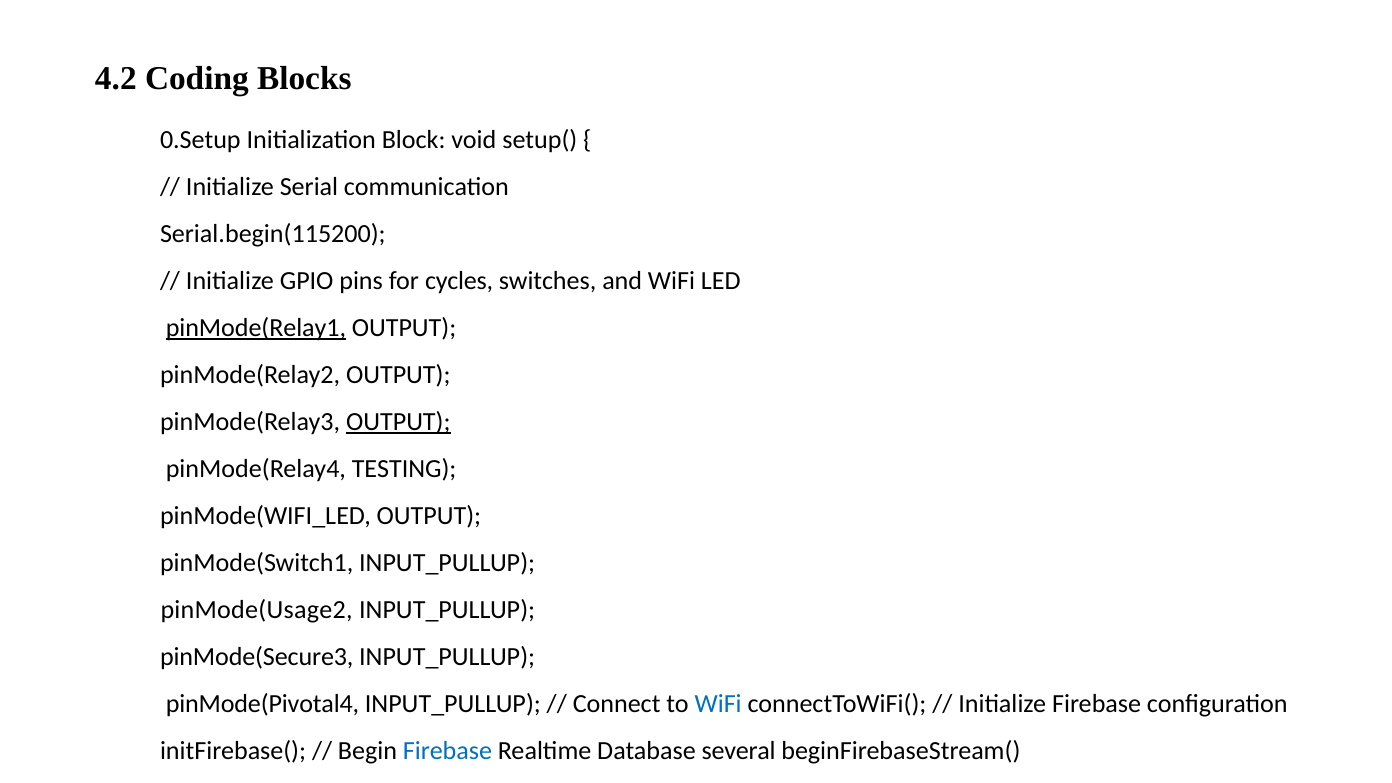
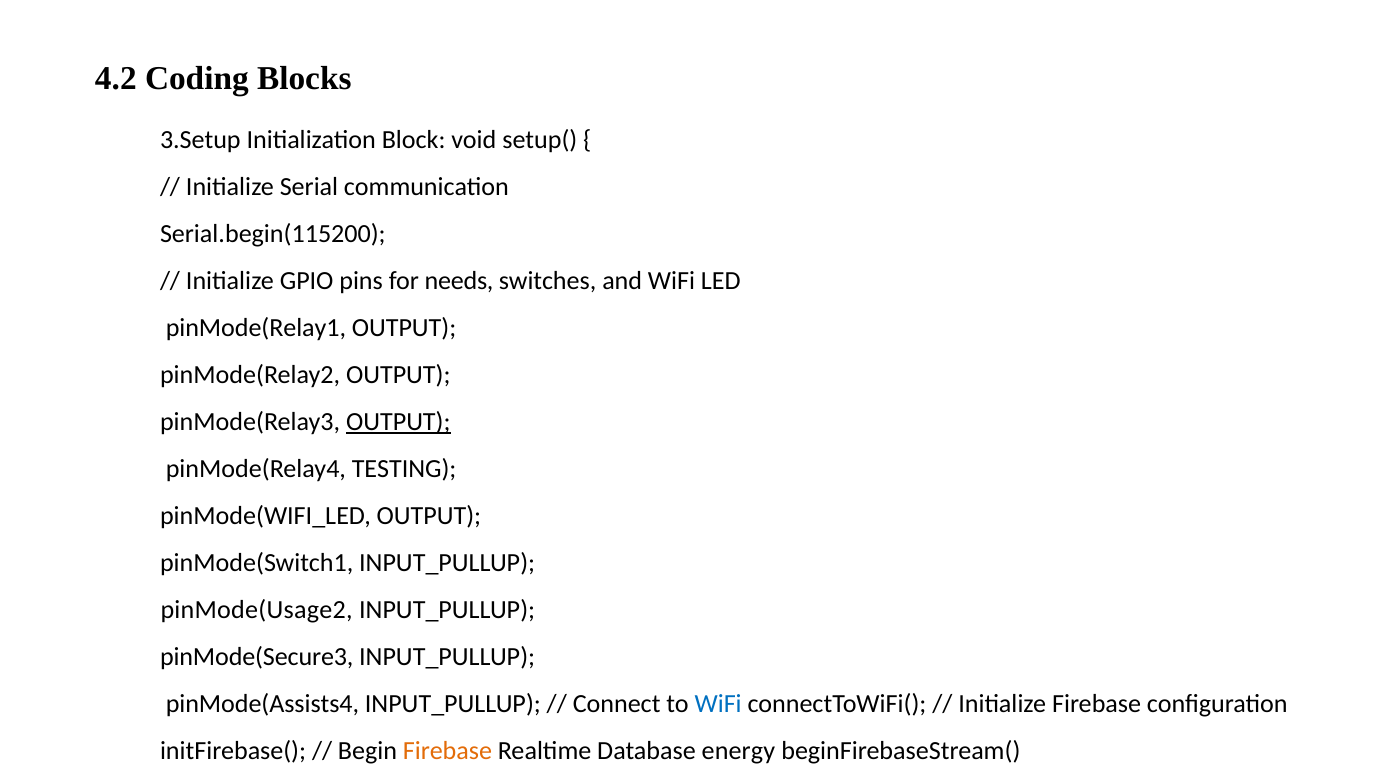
0.Setup: 0.Setup -> 3.Setup (200, 140)
cycles: cycles -> needs (459, 281)
pinMode(Relay1 underline: present -> none (256, 328)
pinMode(Pivotal4: pinMode(Pivotal4 -> pinMode(Assists4 (262, 704)
Firebase colour: blue -> orange (447, 751)
several: several -> energy (738, 751)
